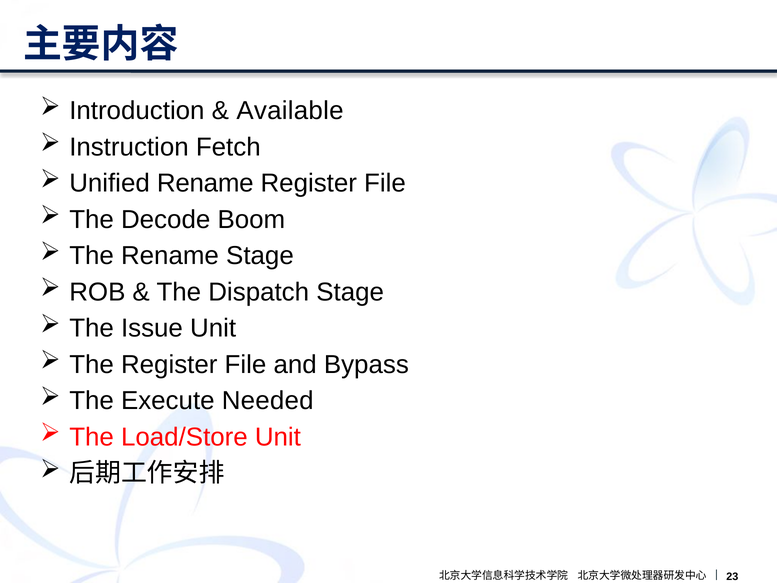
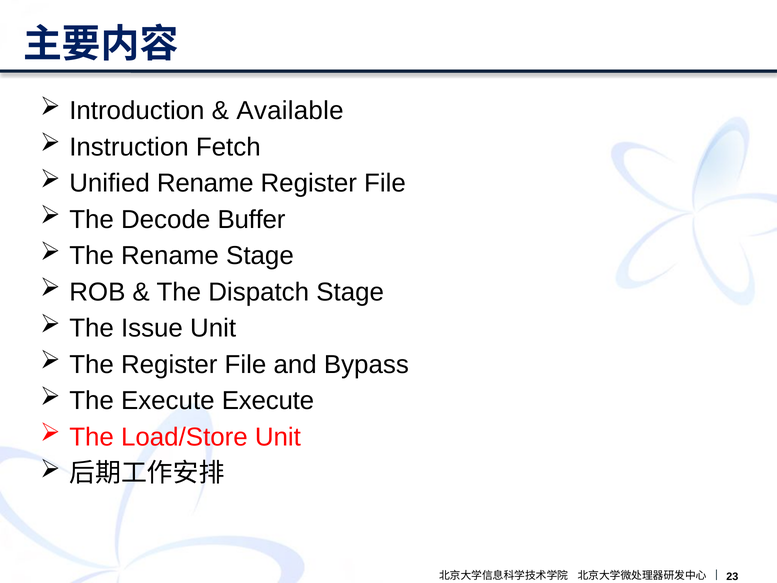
Boom: Boom -> Buffer (251, 219)
Execute Needed: Needed -> Execute (268, 401)
